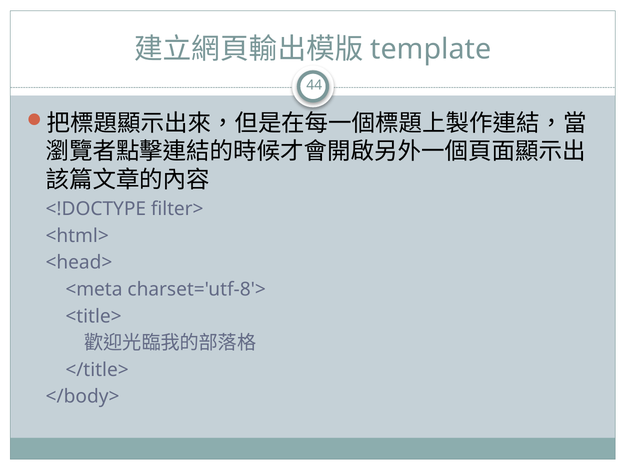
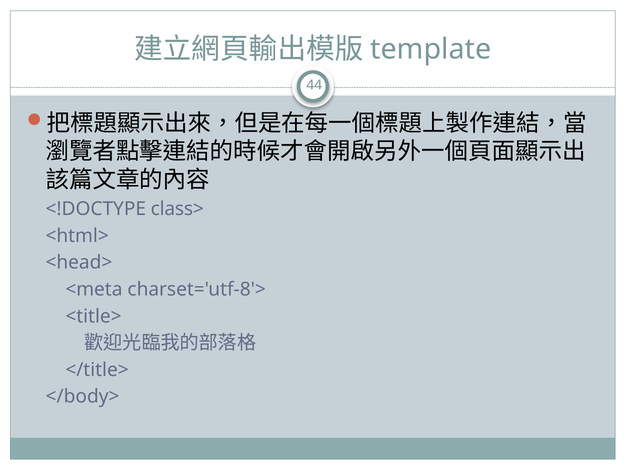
filter>: filter> -> class> (177, 209)
